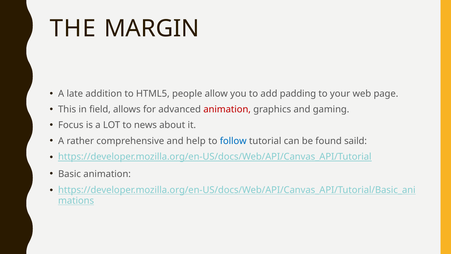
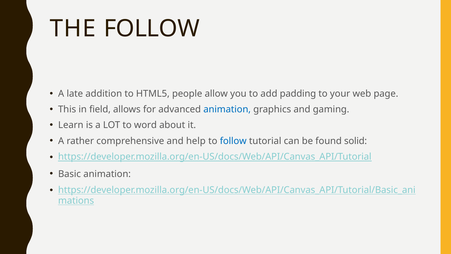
THE MARGIN: MARGIN -> FOLLOW (152, 29)
animation colour: red -> blue (227, 109)
Focus: Focus -> Learn (71, 125)
news: news -> word (145, 125)
saild: saild -> solid (356, 141)
